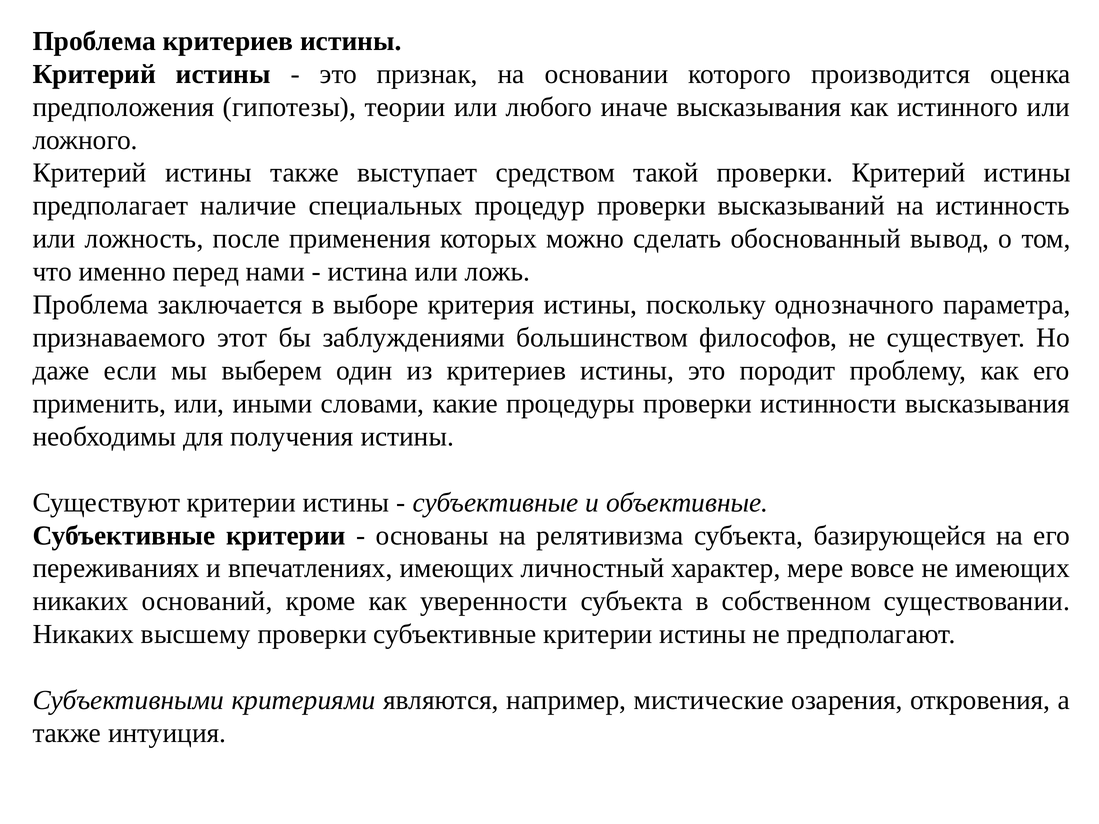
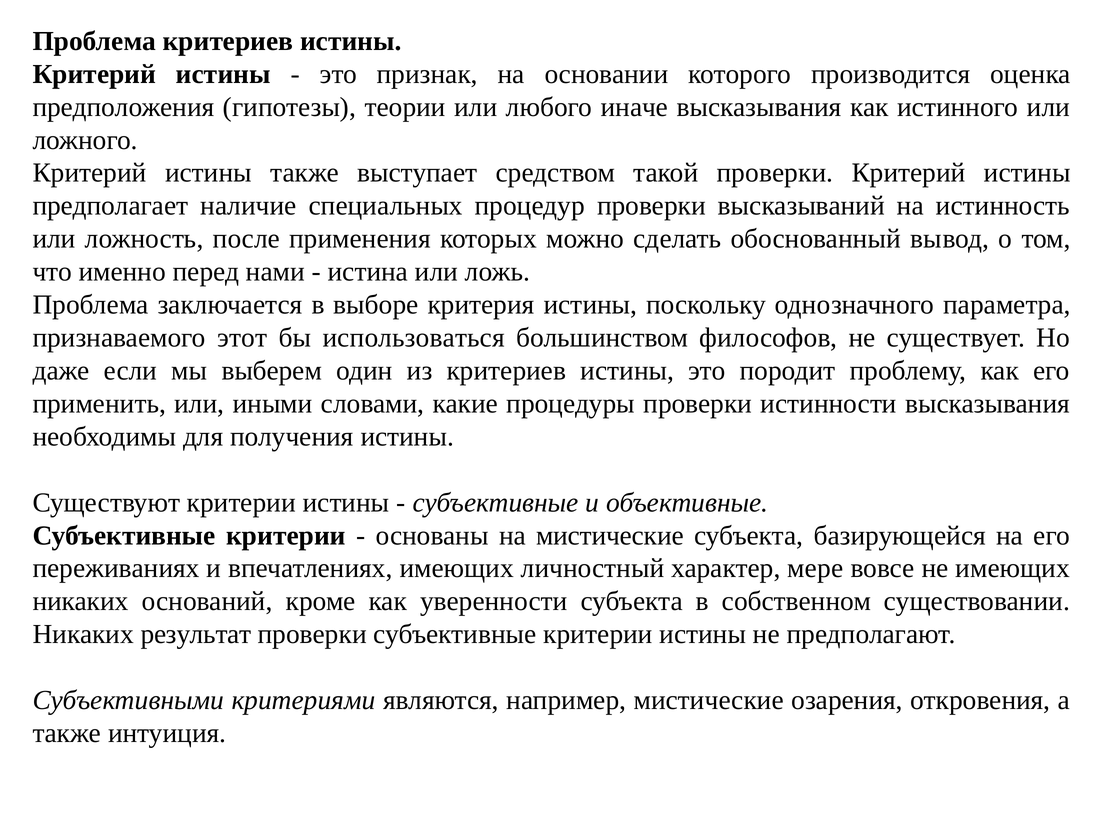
заблуждениями: заблуждениями -> использоваться (414, 338)
на релятивизма: релятивизма -> мистические (610, 536)
высшему: высшему -> результат (196, 635)
